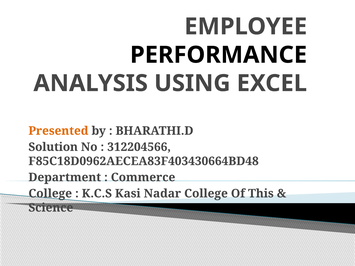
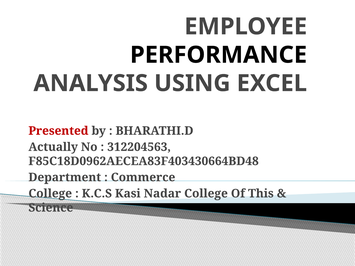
Presented colour: orange -> red (58, 131)
Solution: Solution -> Actually (53, 147)
312204566: 312204566 -> 312204563 (139, 147)
